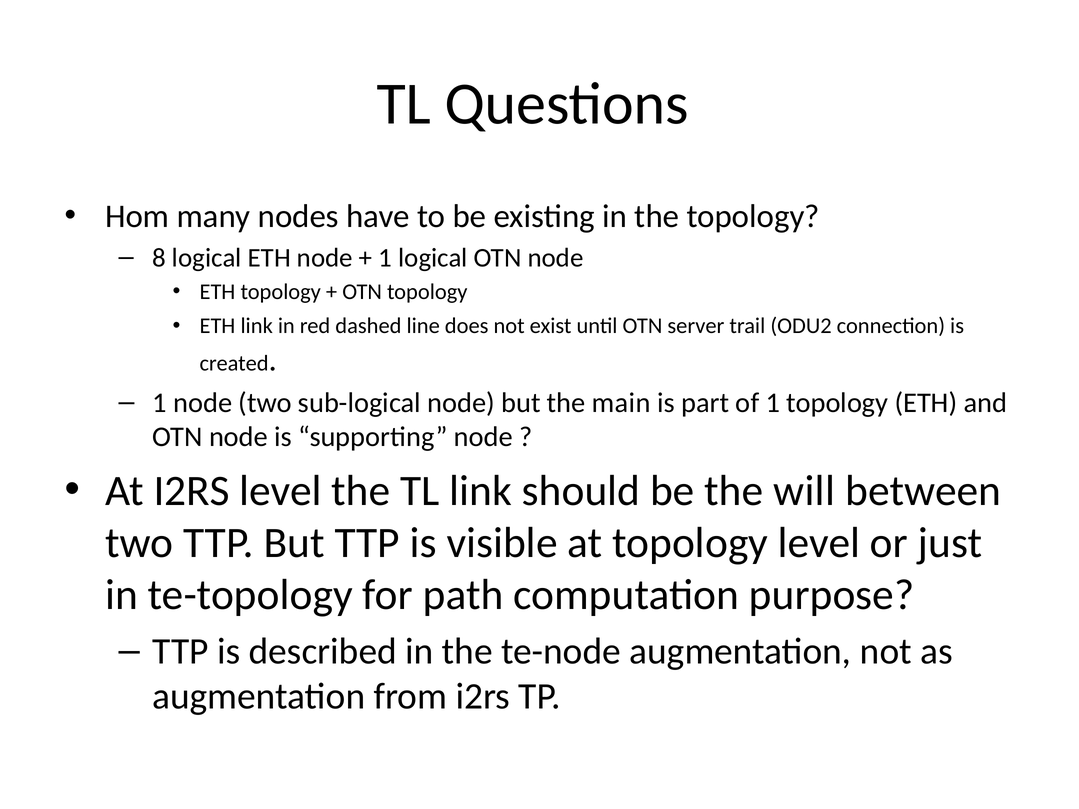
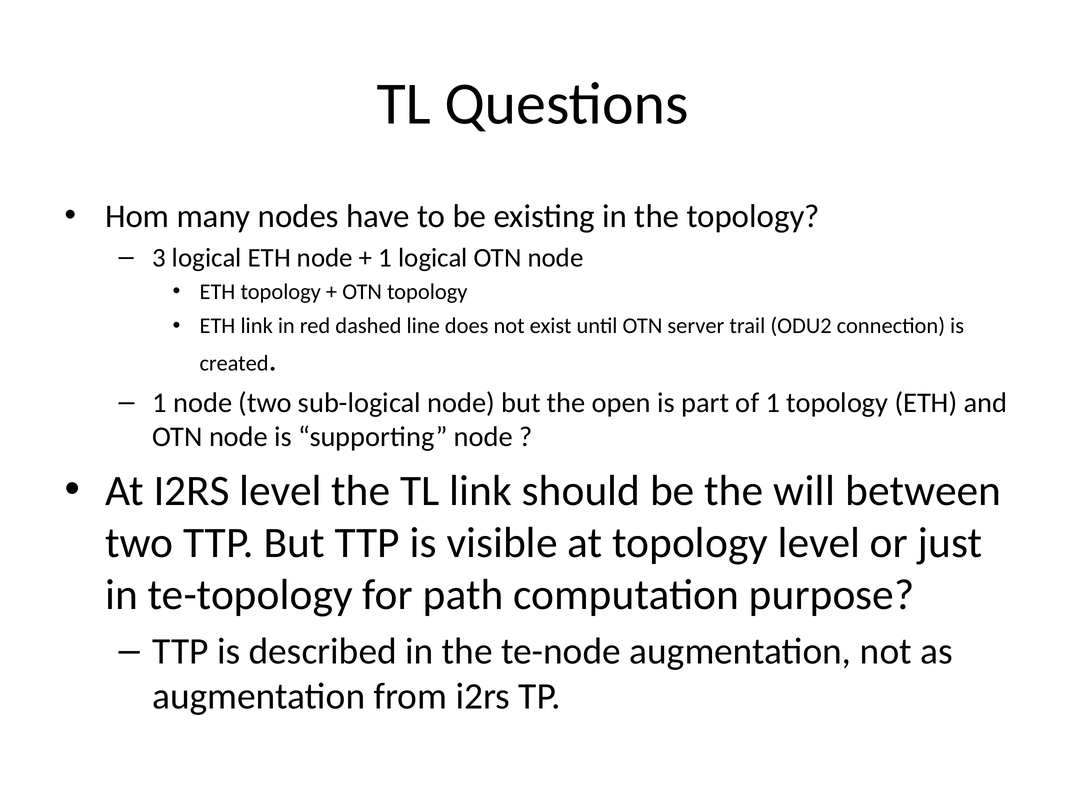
8: 8 -> 3 (159, 258)
main: main -> open (621, 403)
